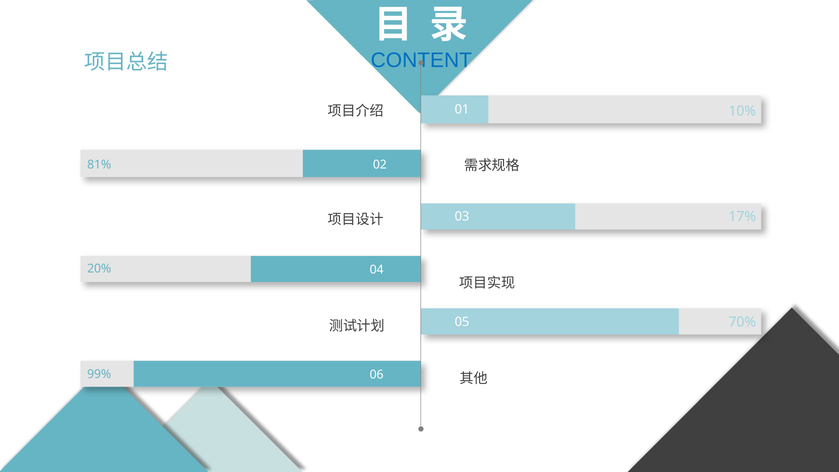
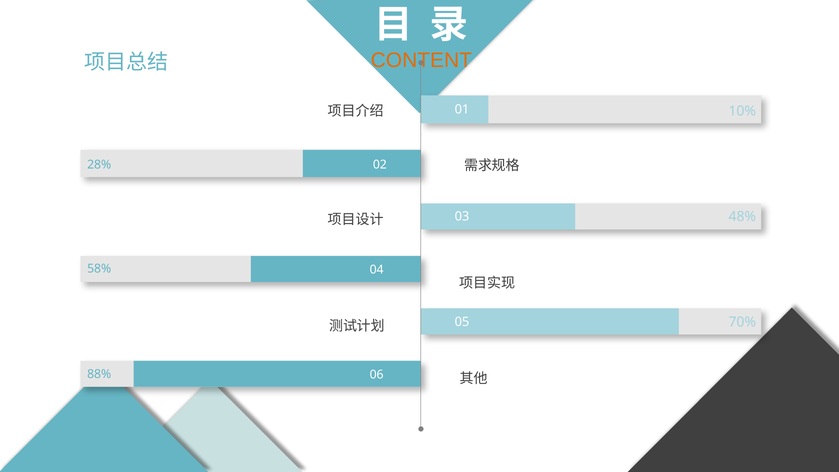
CONTENT colour: blue -> orange (421, 60)
81%: 81% -> 28% (99, 165)
17%: 17% -> 48% (742, 217)
20%: 20% -> 58% (99, 269)
99%: 99% -> 88% (99, 374)
